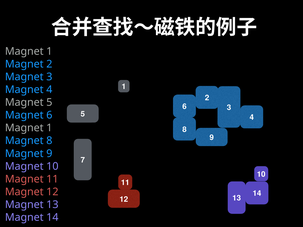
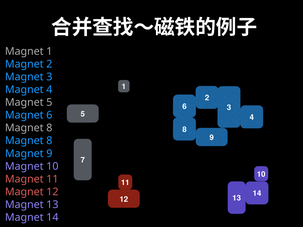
1: 1 -> 8 (49, 128)
